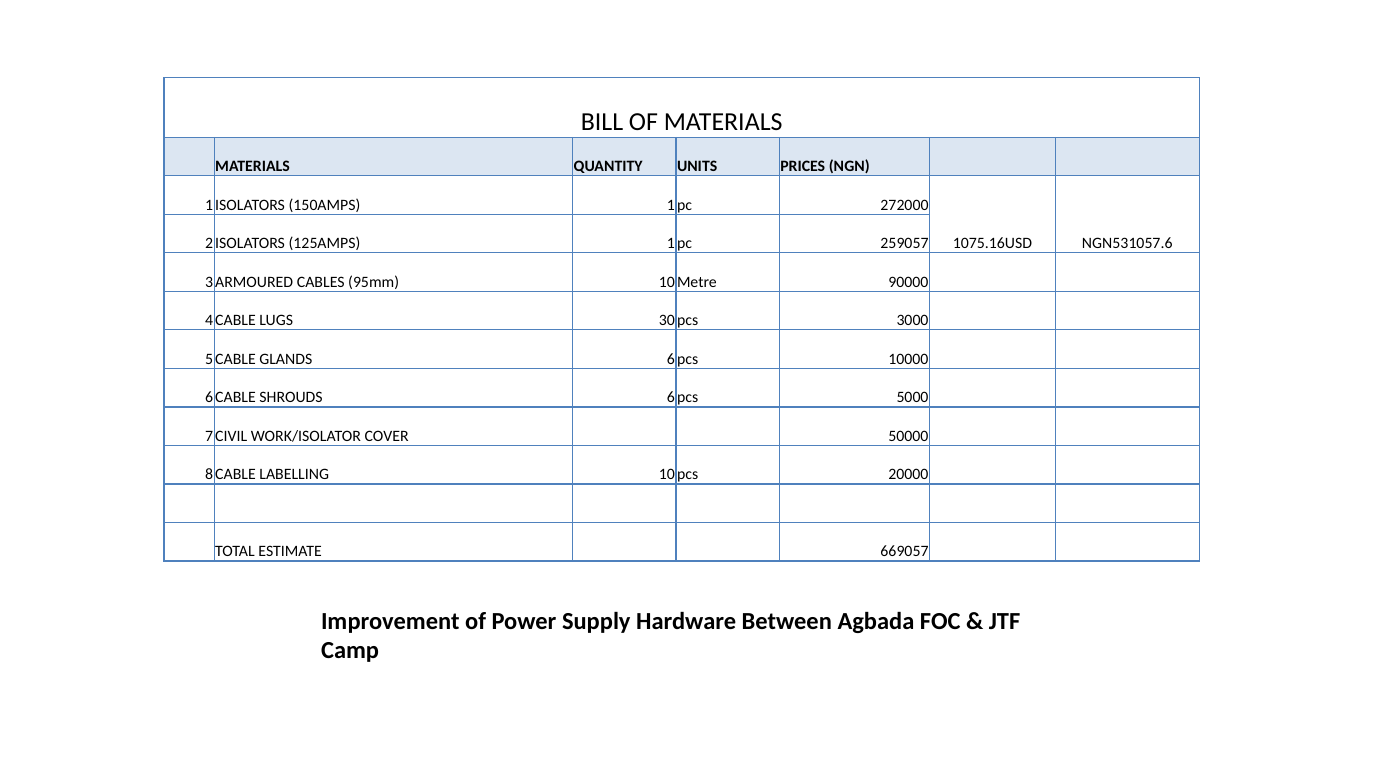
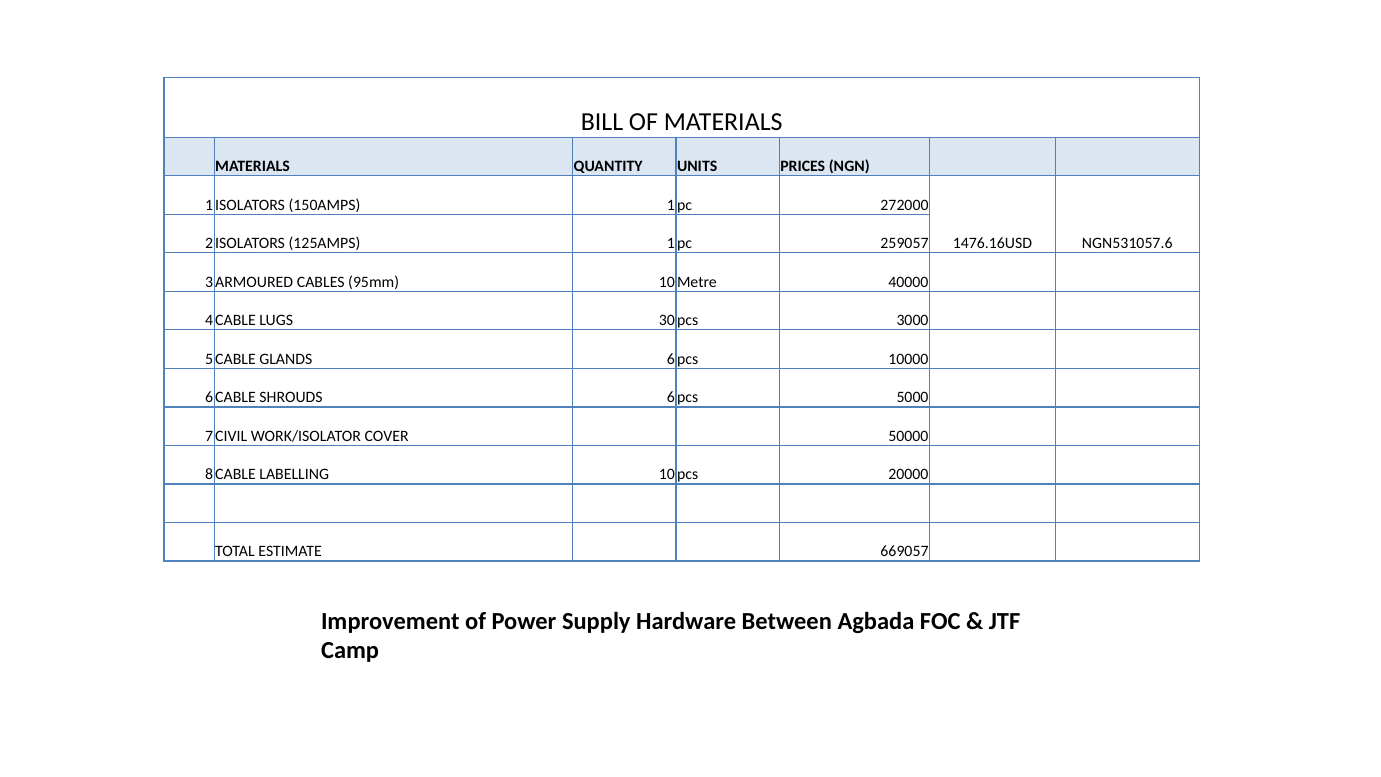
1075.16USD: 1075.16USD -> 1476.16USD (992, 243)
90000: 90000 -> 40000 (908, 282)
